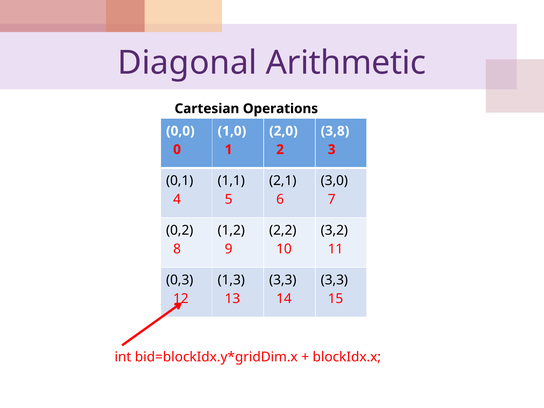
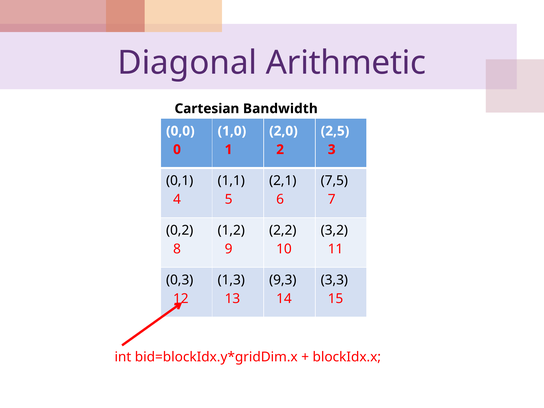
Operations: Operations -> Bandwidth (280, 109)
3,8: 3,8 -> 2,5 (335, 131)
3,0: 3,0 -> 7,5 (334, 181)
3,3: 3,3 -> 9,3 (283, 280)
